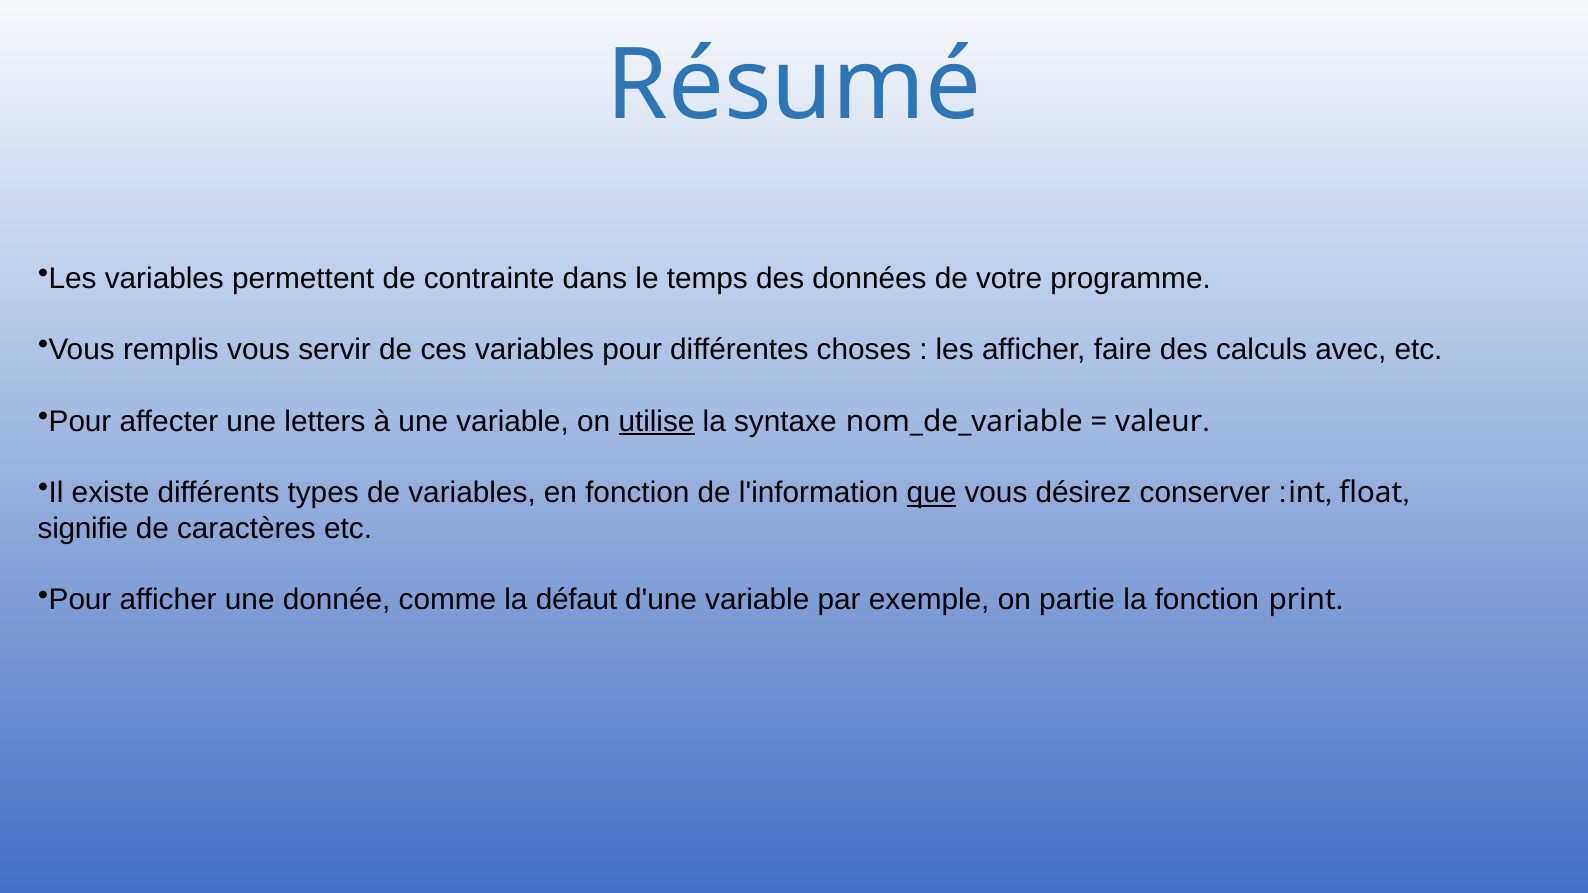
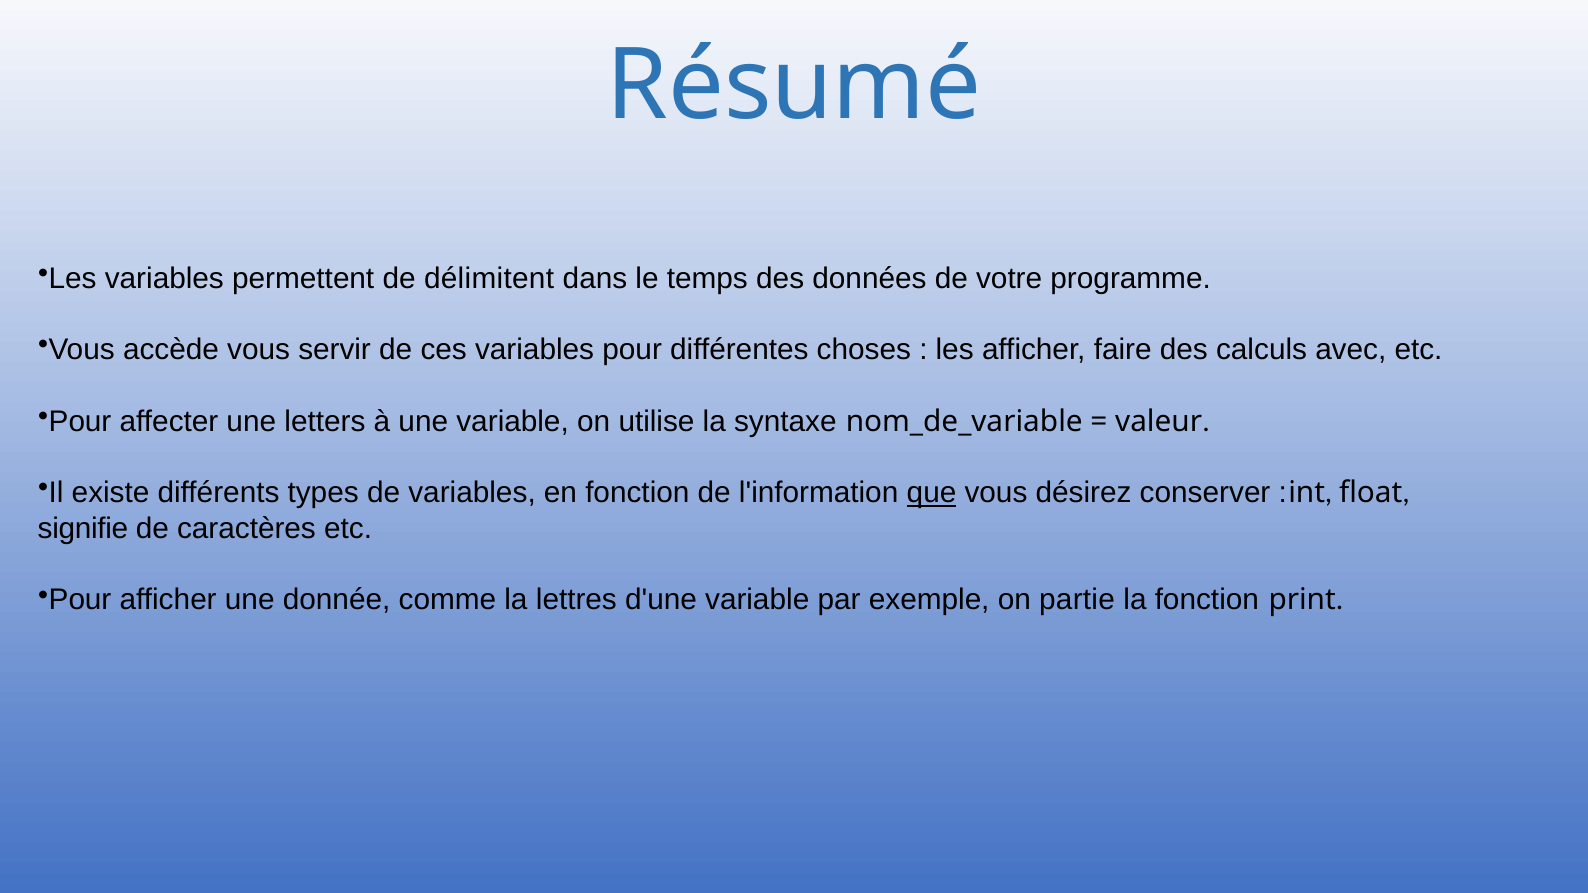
contrainte: contrainte -> délimitent (489, 279)
remplis: remplis -> accède (171, 350)
utilise underline: present -> none (657, 422)
défaut: défaut -> lettres (576, 600)
